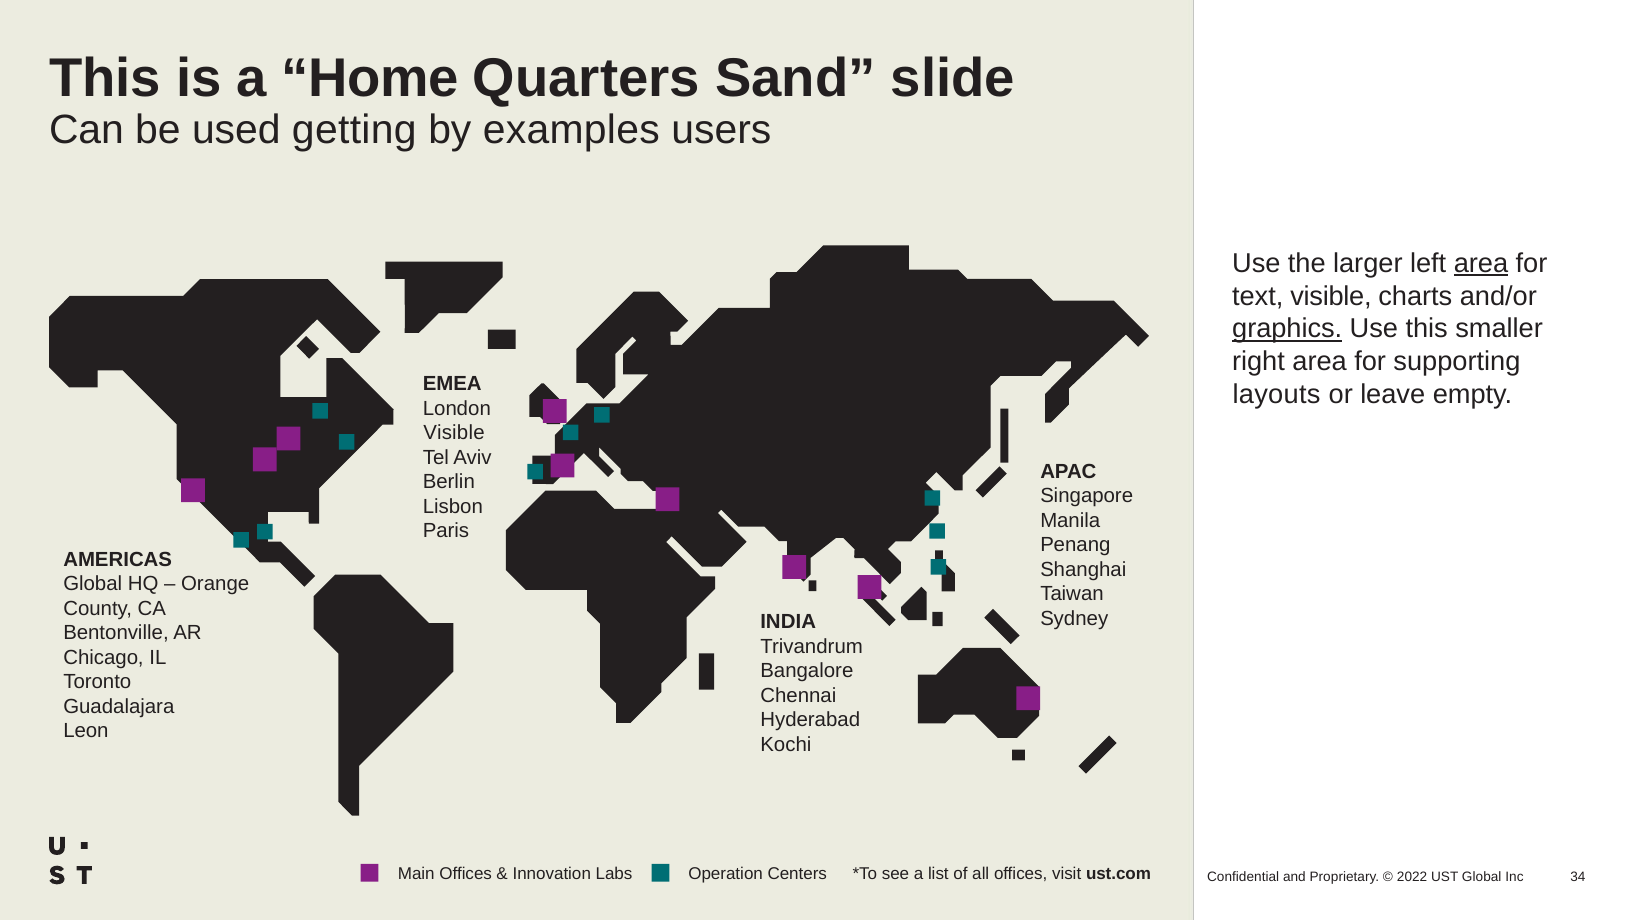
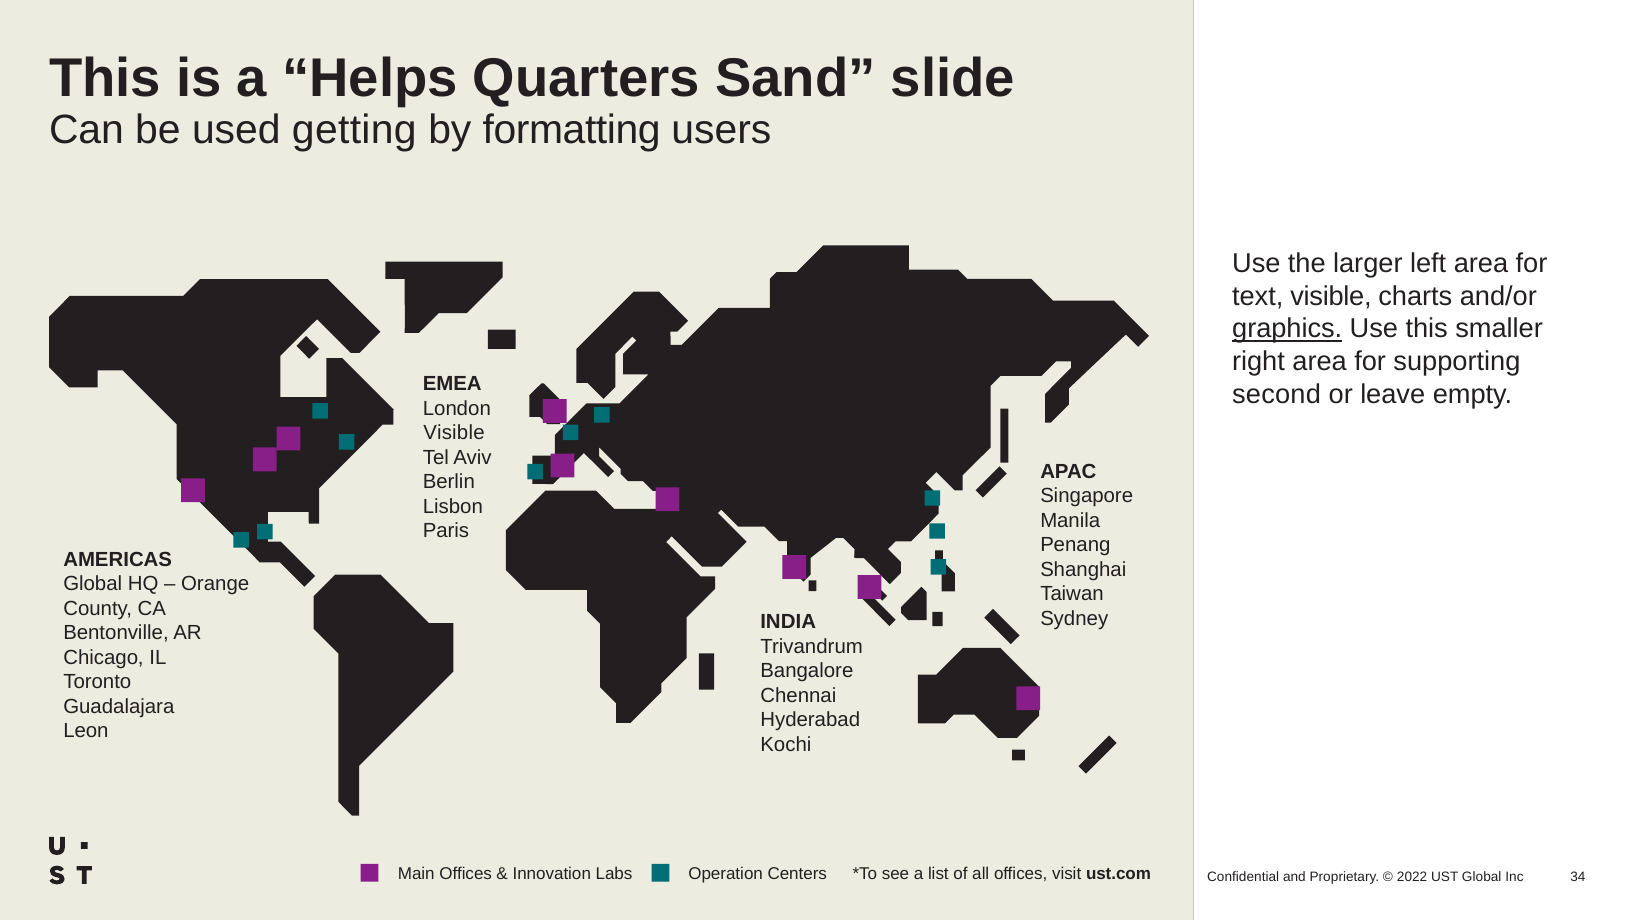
Home: Home -> Helps (370, 78)
examples: examples -> formatting (572, 130)
area underline: present -> none (1481, 263)
layouts: layouts -> second (1277, 394)
